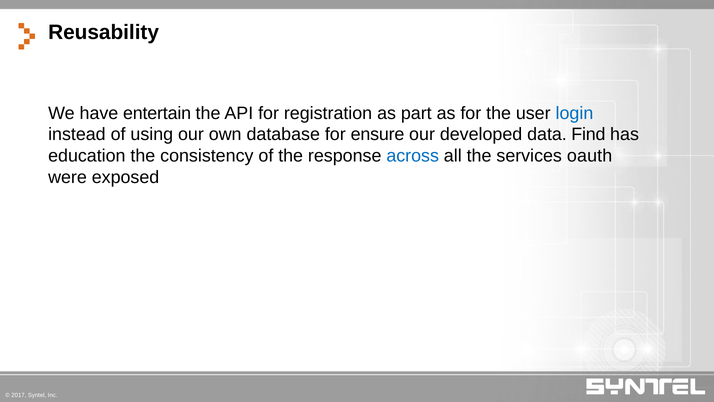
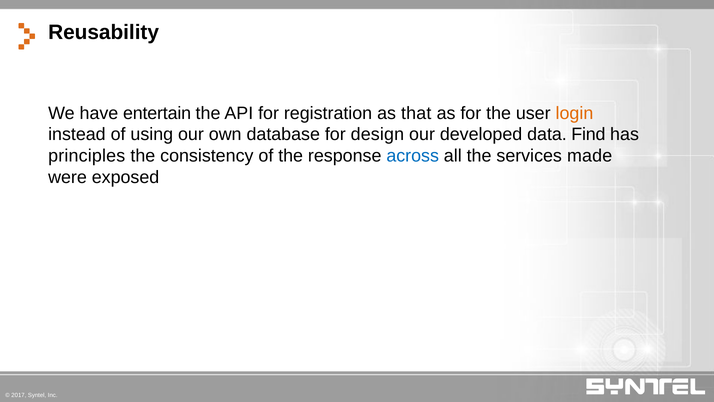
part: part -> that (416, 113)
login colour: blue -> orange (574, 113)
ensure: ensure -> design (377, 134)
education: education -> principles (87, 156)
oauth: oauth -> made (590, 156)
